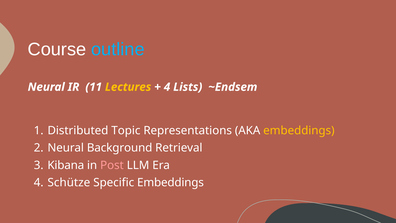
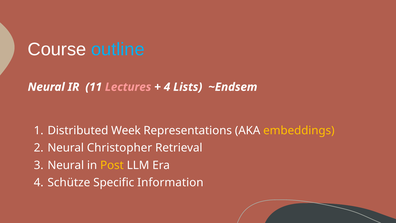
Lectures colour: yellow -> pink (128, 87)
Topic: Topic -> Week (126, 130)
Background: Background -> Christopher (120, 148)
Kibana: Kibana -> Neural (66, 165)
Post colour: pink -> yellow (112, 165)
Specific Embeddings: Embeddings -> Information (170, 182)
